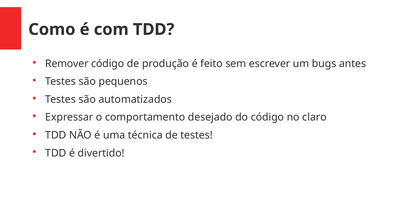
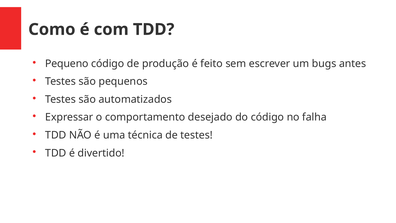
Remover: Remover -> Pequeno (67, 64)
claro: claro -> falha (314, 117)
